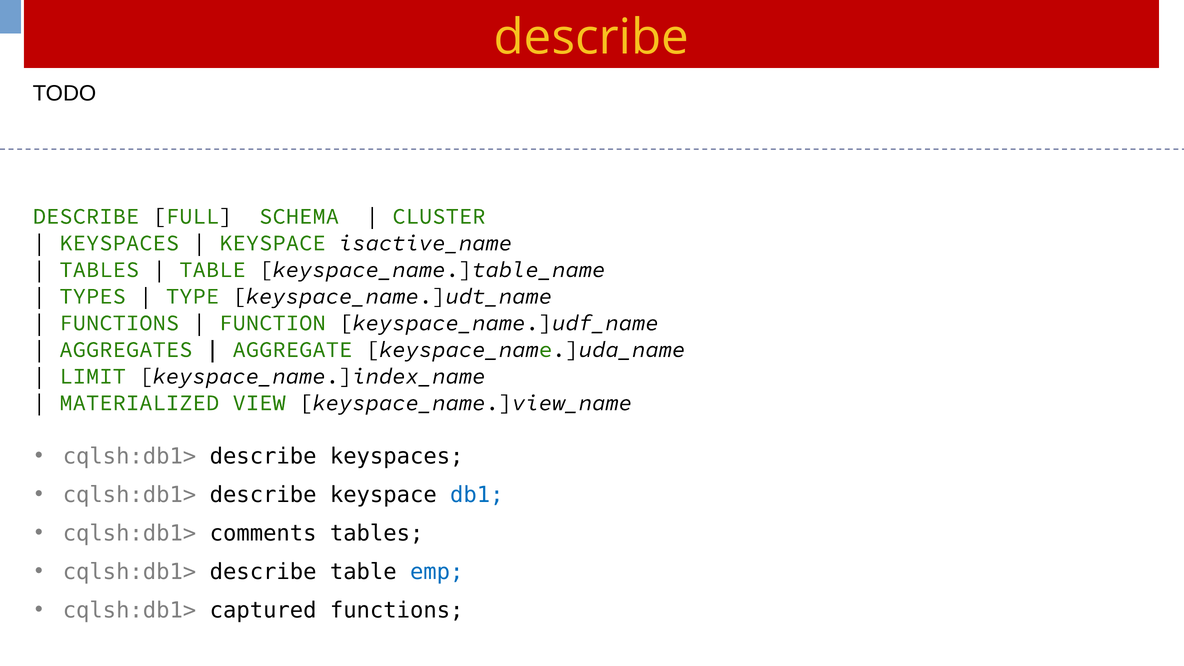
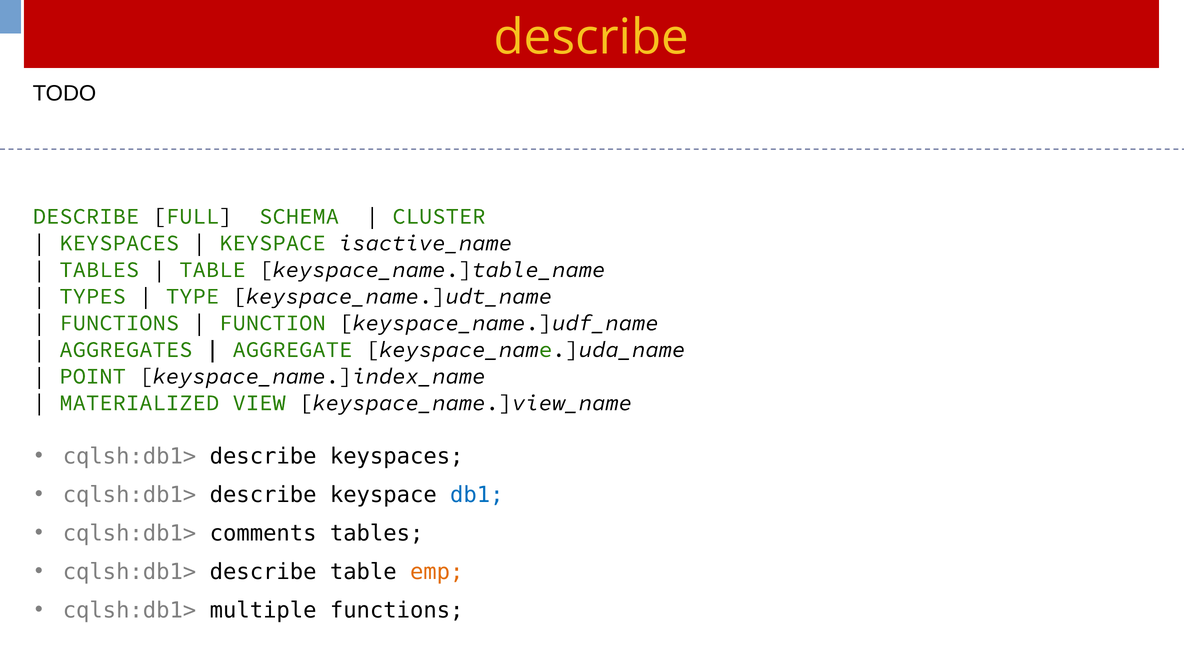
LIMIT: LIMIT -> POINT (93, 376)
emp colour: blue -> orange (437, 572)
captured: captured -> multiple (263, 610)
